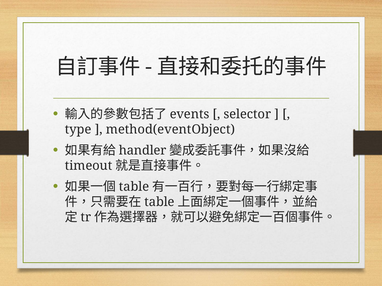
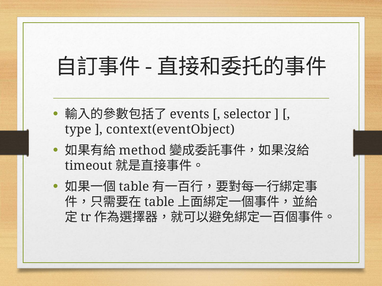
method(eventObject: method(eventObject -> context(eventObject (170, 130)
handler: handler -> method (143, 151)
